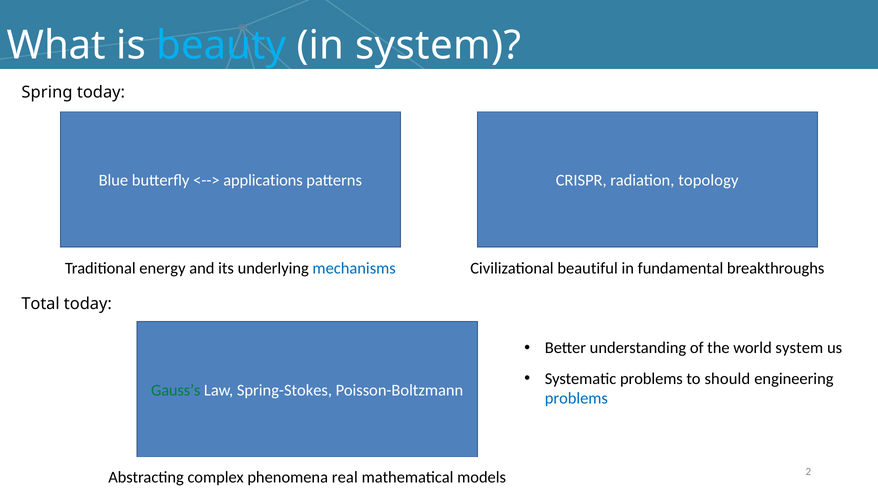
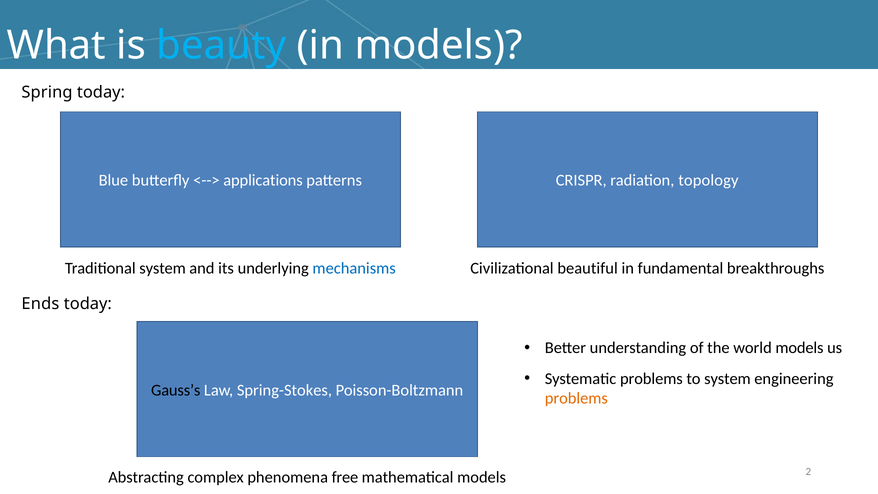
in system: system -> models (439, 45)
Traditional energy: energy -> system (163, 268)
Total: Total -> Ends (40, 304)
world system: system -> models (799, 348)
to should: should -> system (727, 379)
Gauss’s colour: green -> black (176, 390)
problems colour: blue -> orange (576, 398)
real: real -> free (345, 477)
